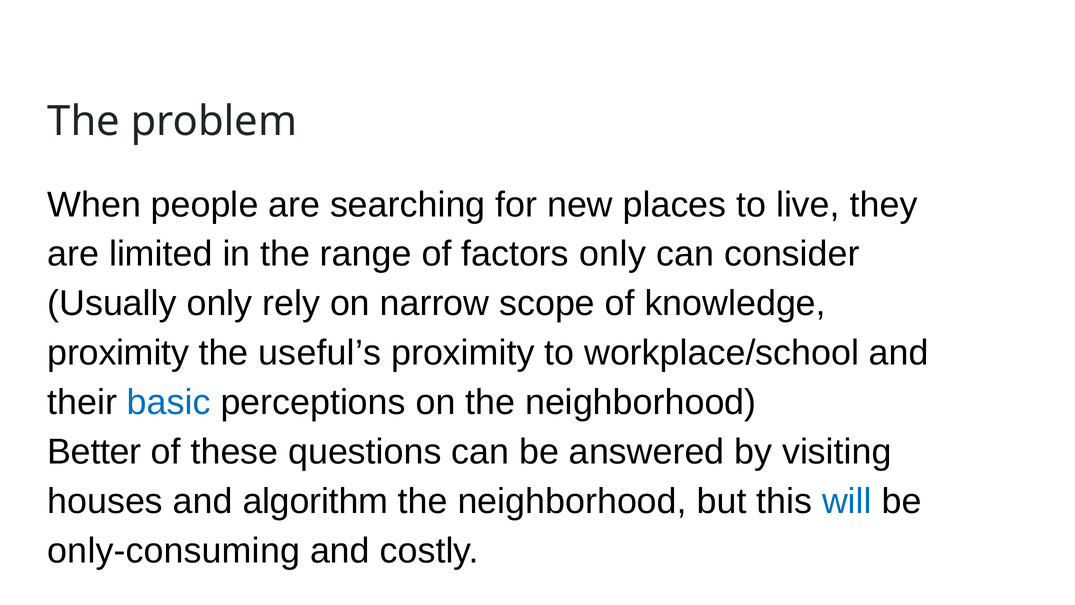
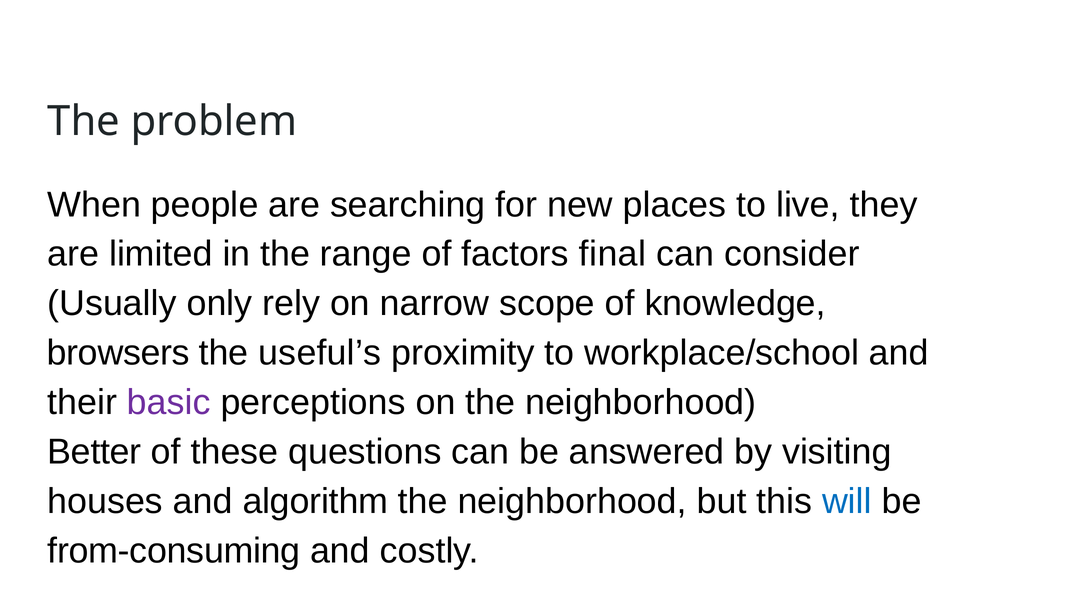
factors only: only -> final (613, 254)
proximity: proximity -> browsers (118, 353)
basic colour: blue -> purple (169, 402)
only-consuming: only-consuming -> from-consuming (174, 551)
